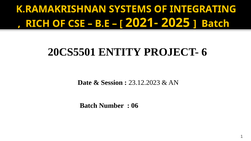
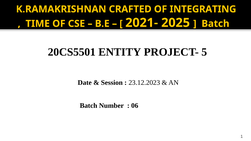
SYSTEMS: SYSTEMS -> CRAFTED (130, 9)
RICH: RICH -> TIME (38, 24)
6: 6 -> 5 (204, 52)
